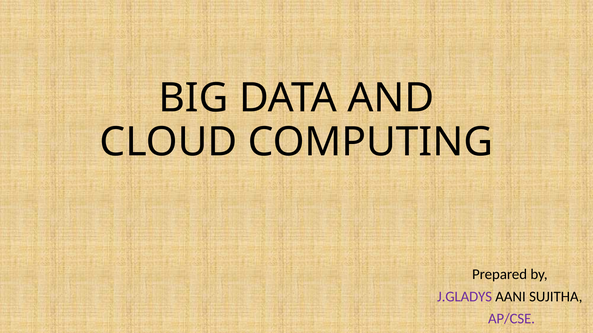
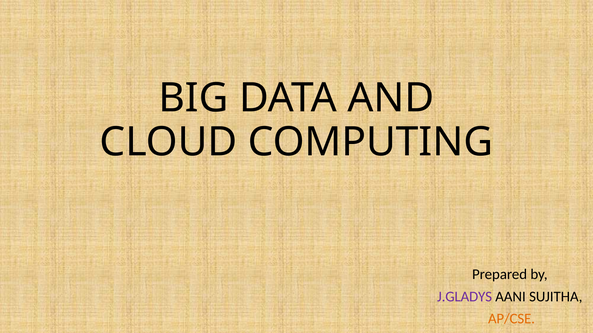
AP/CSE colour: purple -> orange (511, 319)
